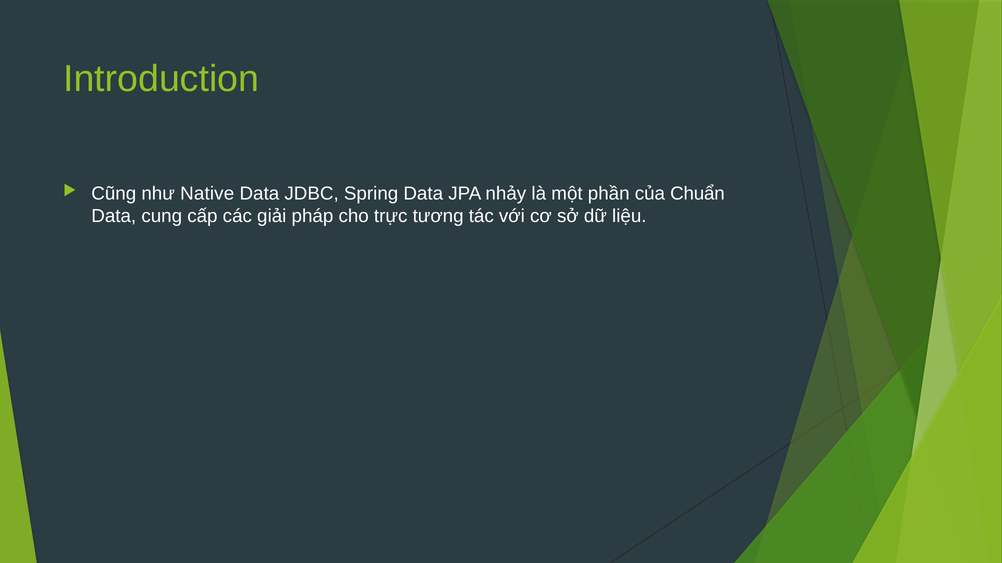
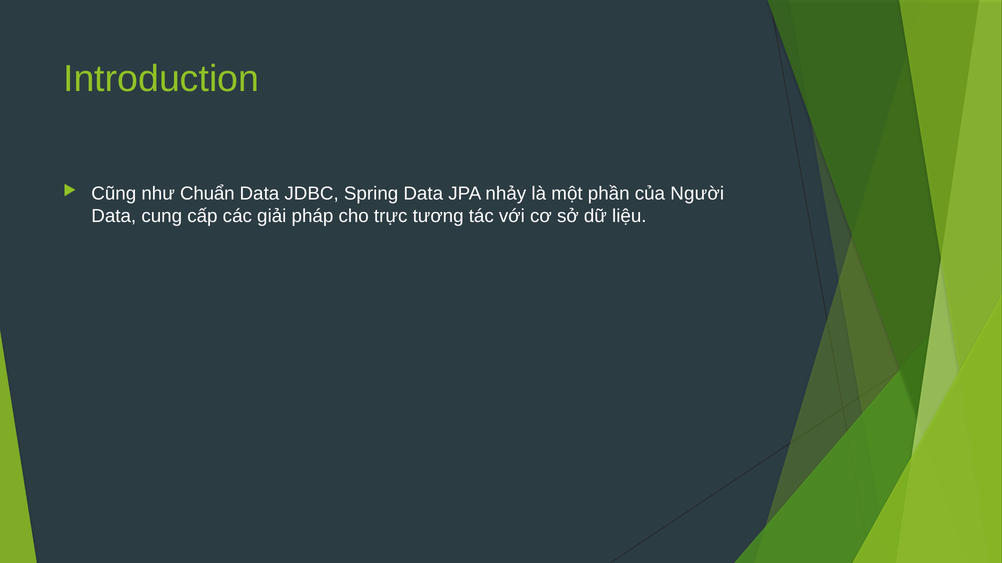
Native: Native -> Chuẩn (207, 194)
Chuẩn: Chuẩn -> Người (697, 194)
